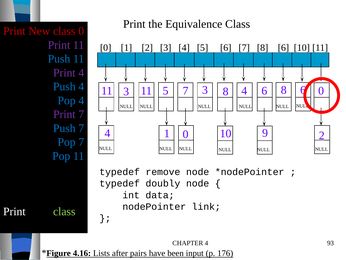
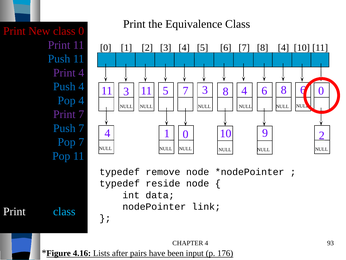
7 8 6: 6 -> 4 (283, 48)
doubly: doubly -> reside (163, 183)
class colour: light green -> light blue (64, 211)
